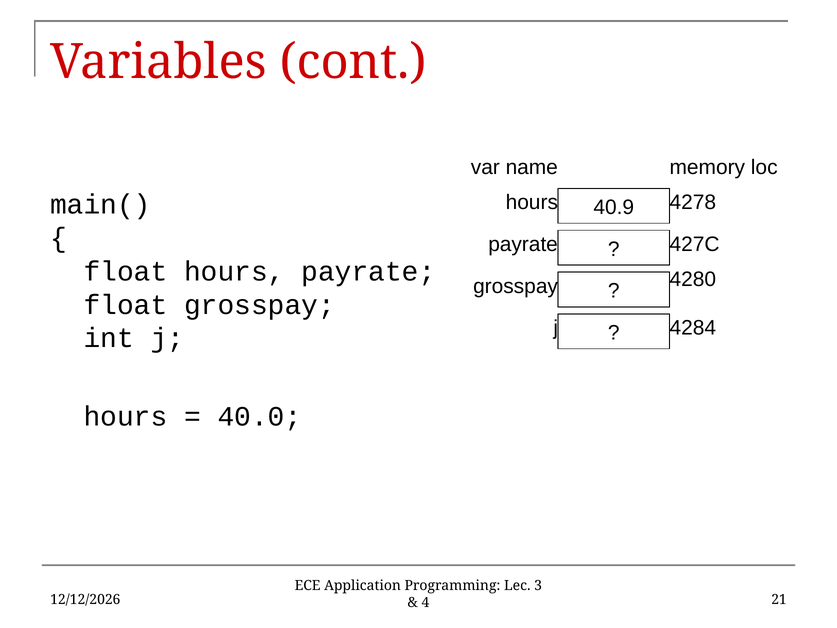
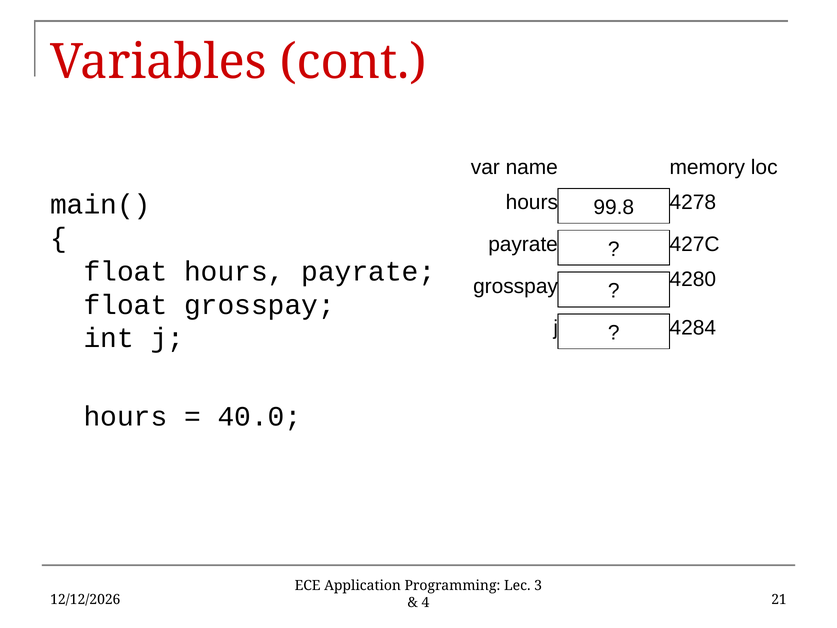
40.9: 40.9 -> 99.8 (614, 207)
